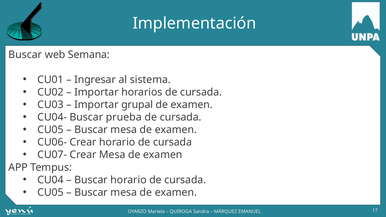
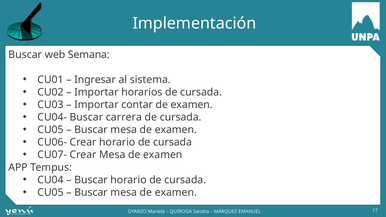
grupal: grupal -> contar (137, 105)
prueba: prueba -> carrera (124, 117)
